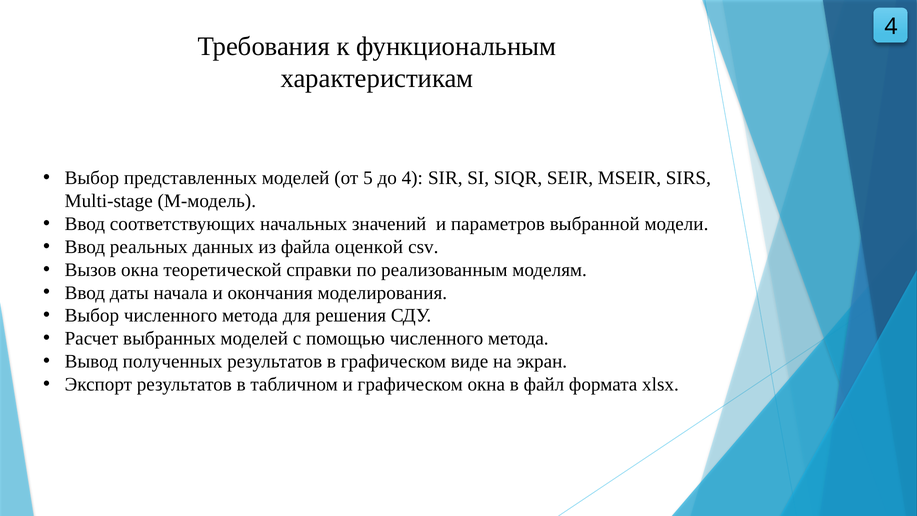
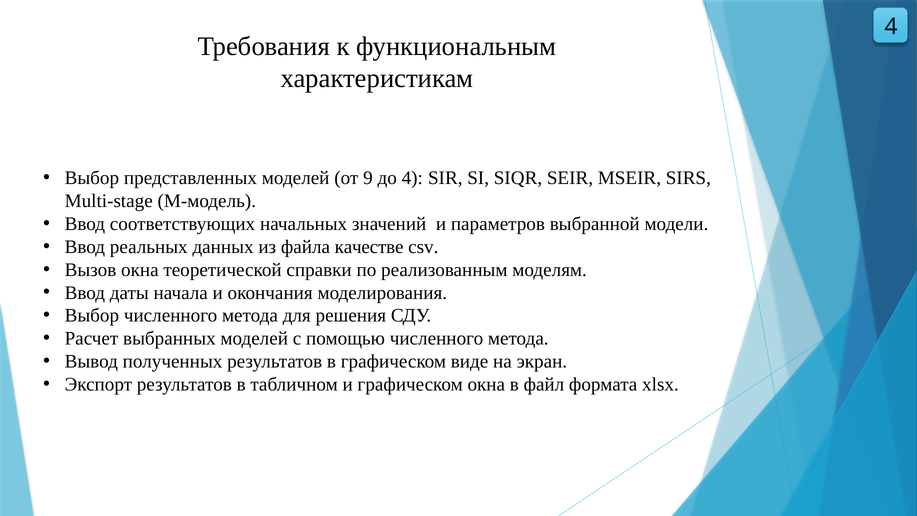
5: 5 -> 9 (368, 178)
оценкой: оценкой -> качестве (369, 247)
